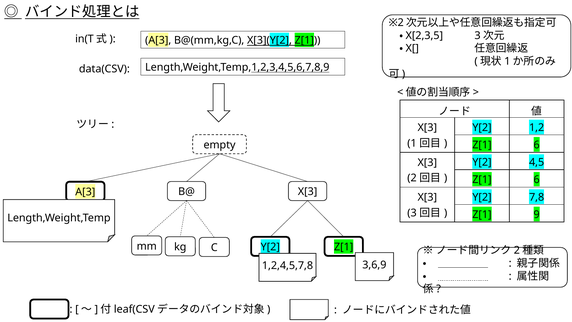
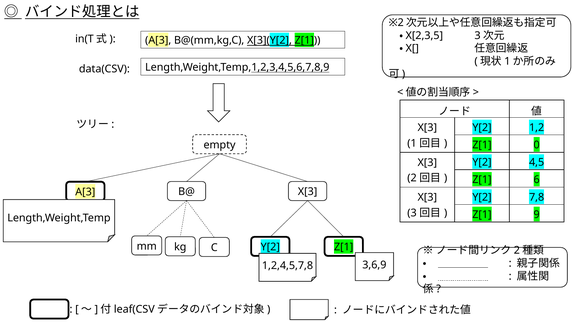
6: 6 -> 0 (537, 145)
